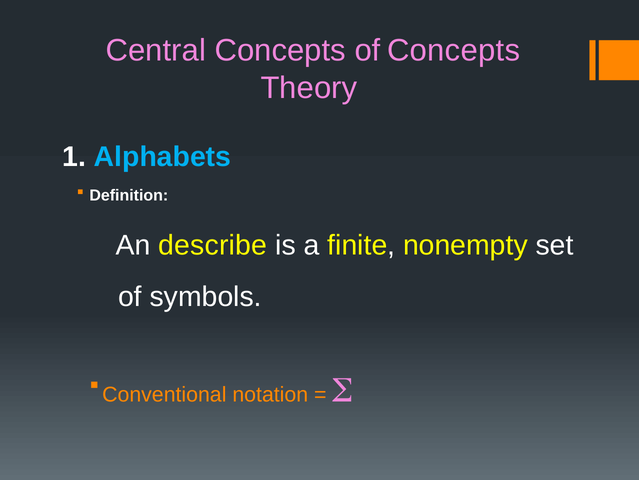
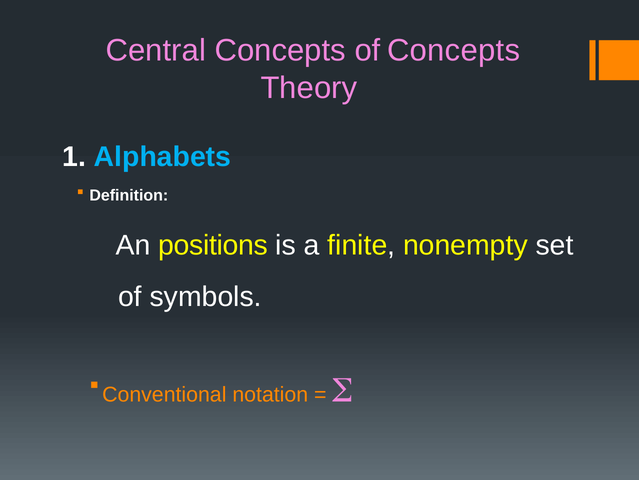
describe: describe -> positions (213, 245)
